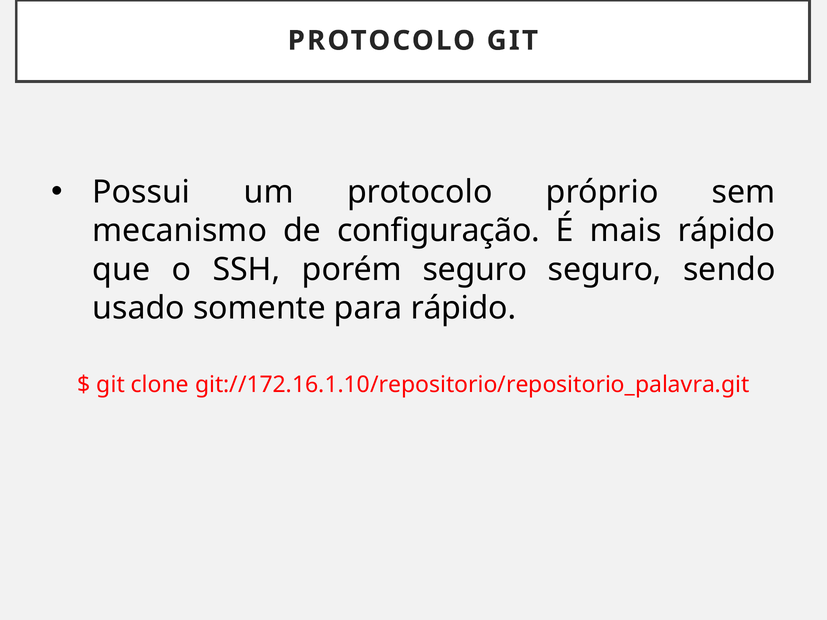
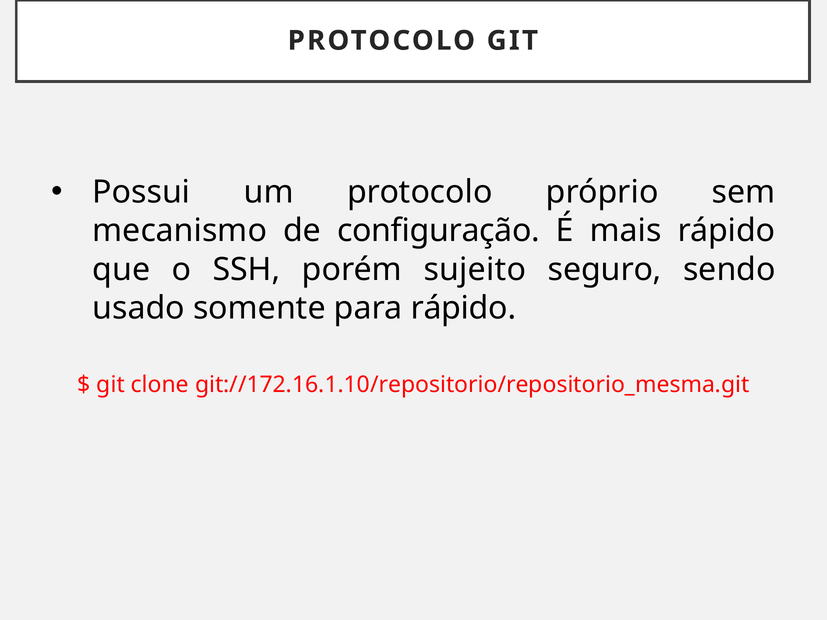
porém seguro: seguro -> sujeito (475, 270)
git://172.16.1.10/repositorio/repositorio_palavra.git: git://172.16.1.10/repositorio/repositorio_palavra.git -> git://172.16.1.10/repositorio/repositorio_mesma.git (472, 385)
